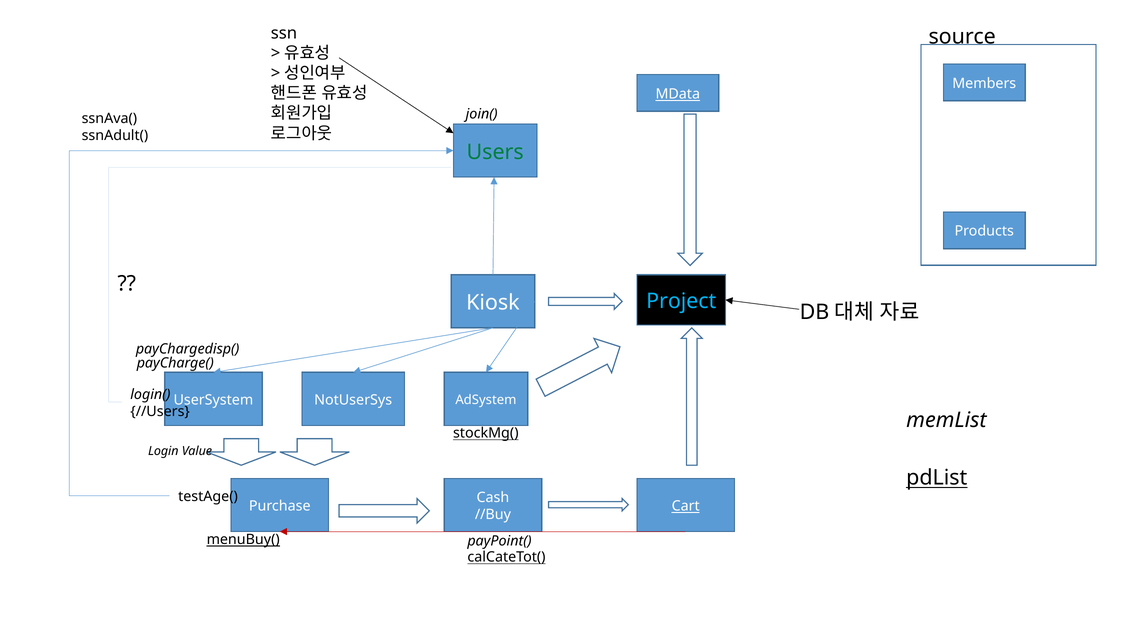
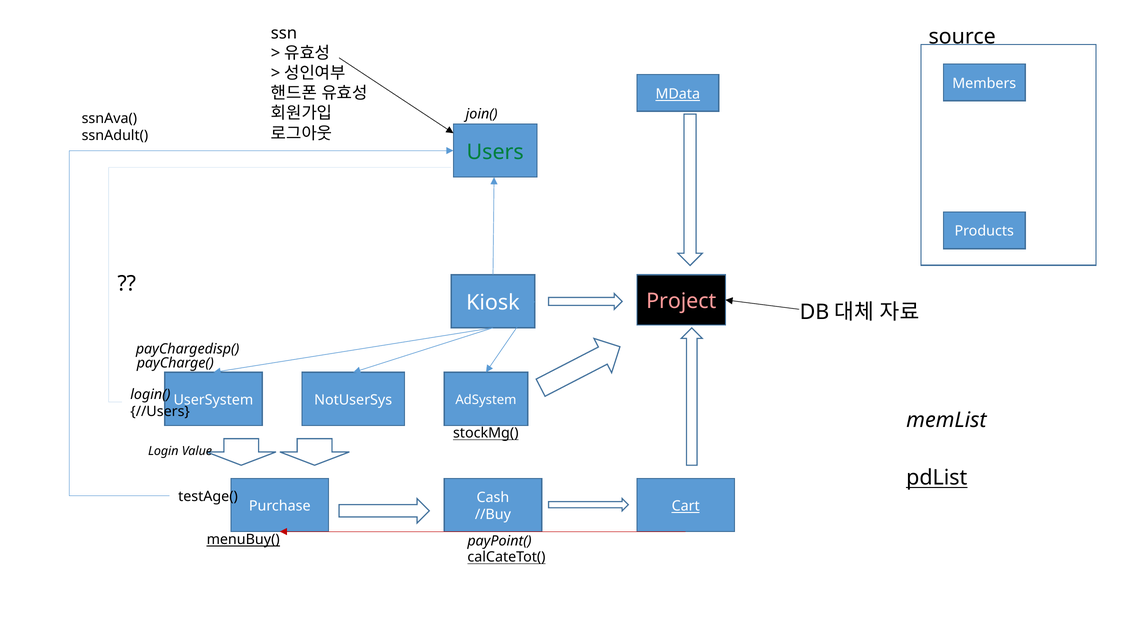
Project colour: light blue -> pink (681, 301)
